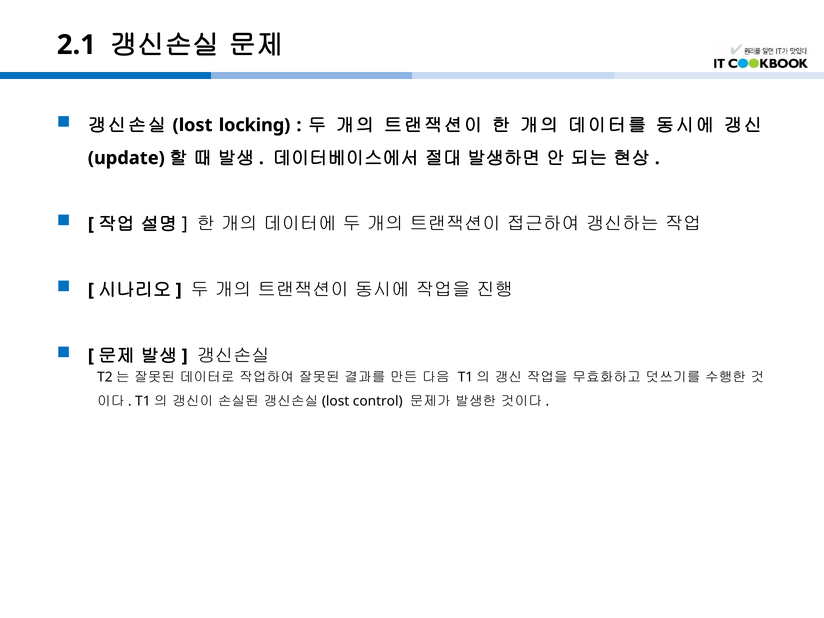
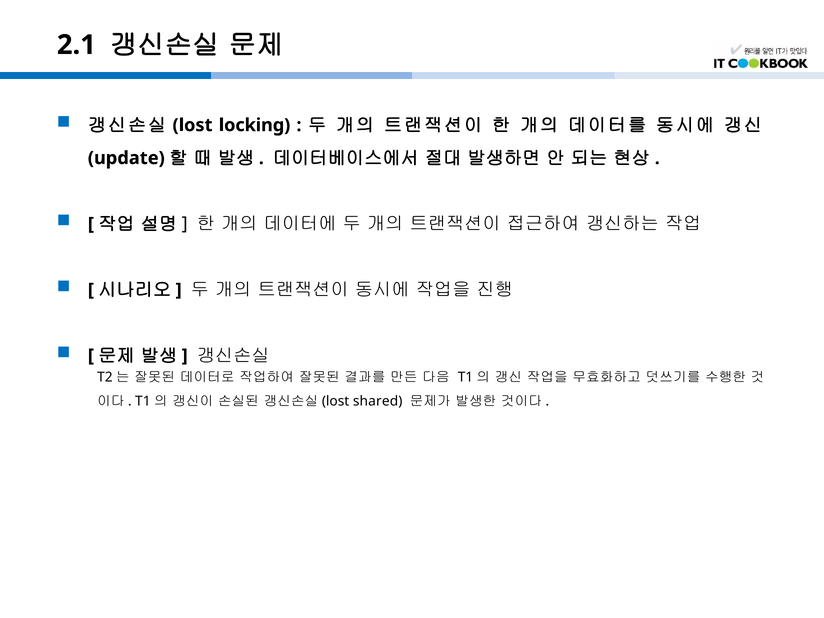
control: control -> shared (378, 401)
